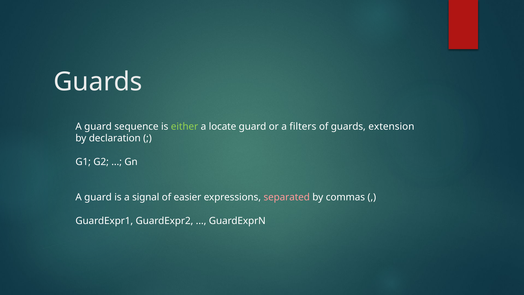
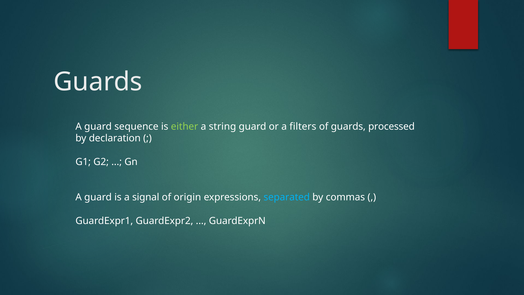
locate: locate -> string (222, 126)
extension: extension -> processed (391, 126)
easier: easier -> origin (187, 197)
separated colour: pink -> light blue (287, 197)
